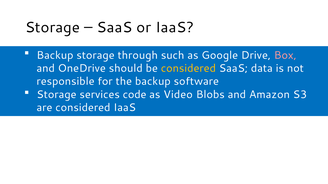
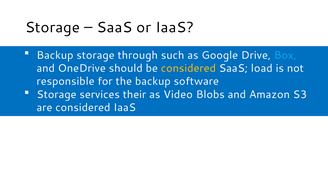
Box colour: pink -> light blue (285, 55)
data: data -> load (262, 68)
code: code -> their (135, 95)
